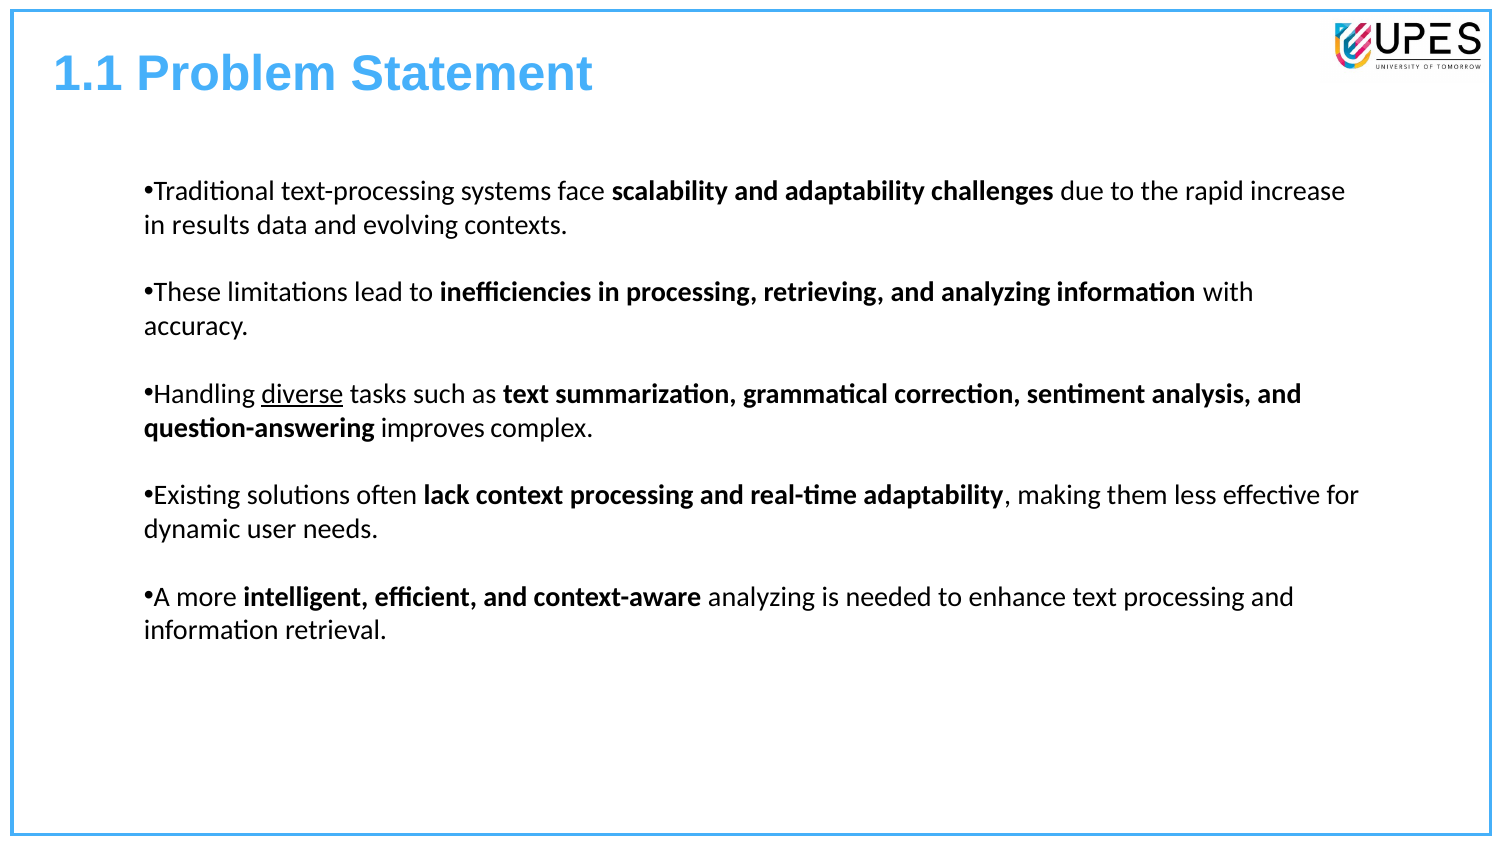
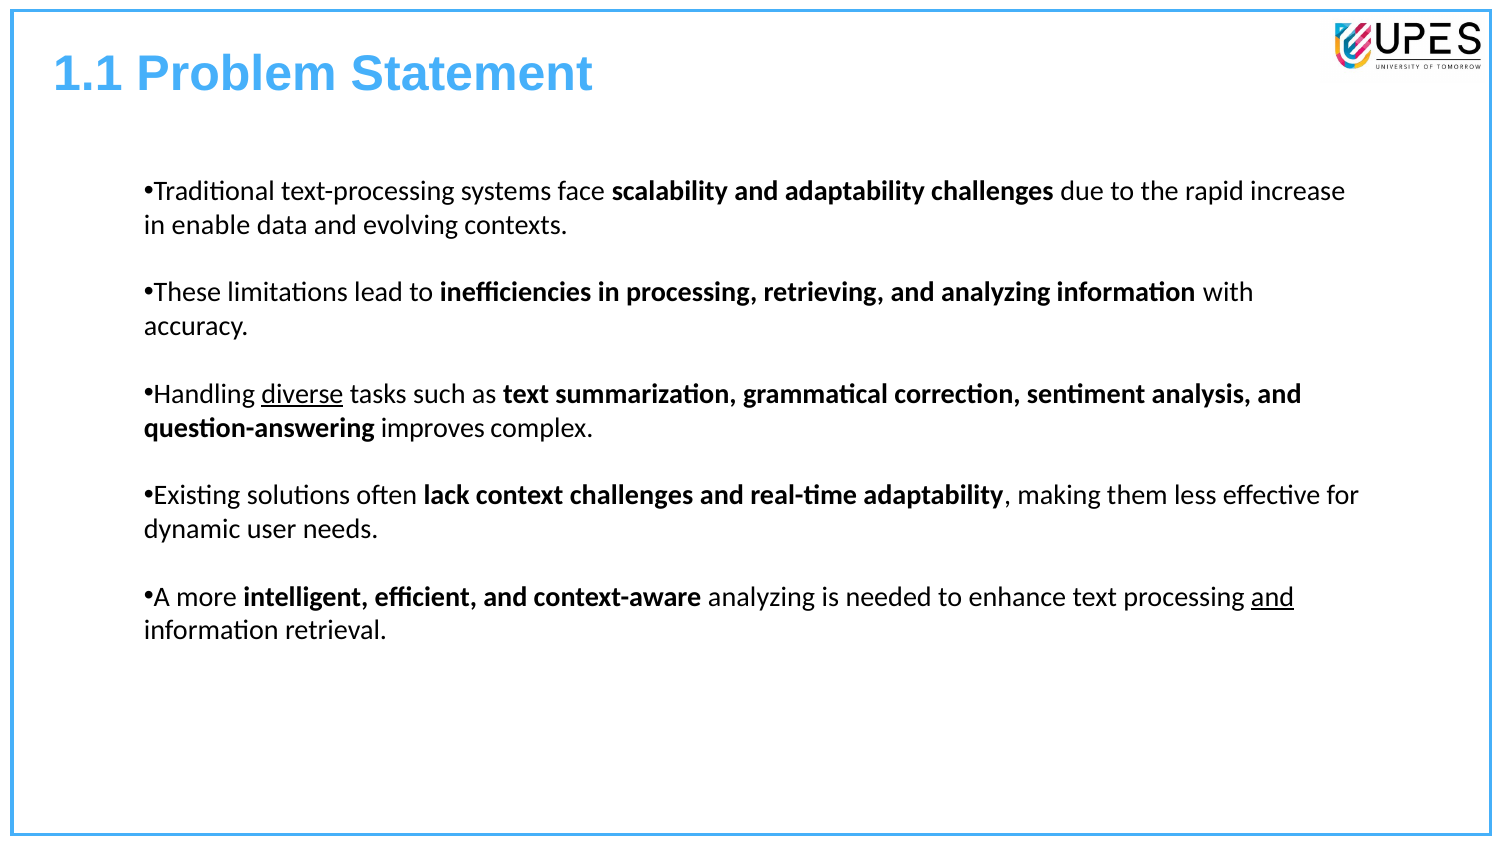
results: results -> enable (211, 225)
context processing: processing -> challenges (632, 495)
and underline: none -> present (1273, 597)
